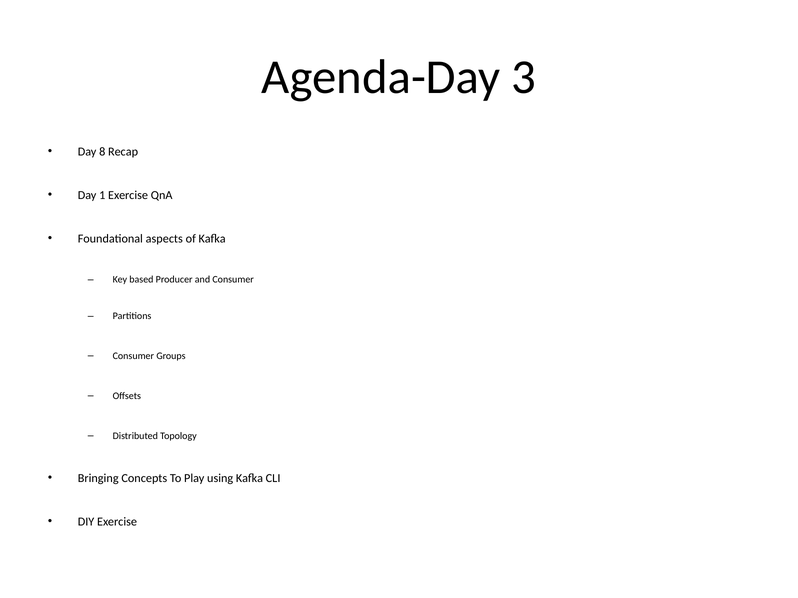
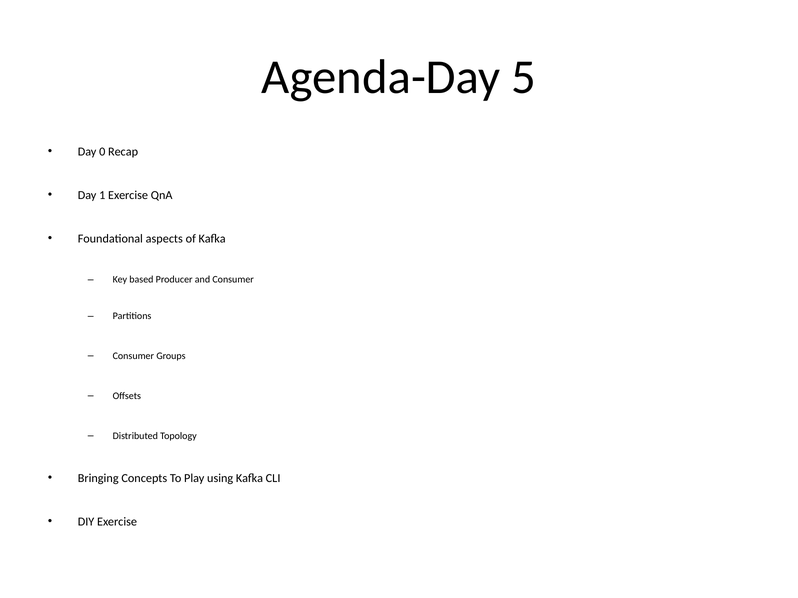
3: 3 -> 5 (524, 77)
8: 8 -> 0 (102, 152)
